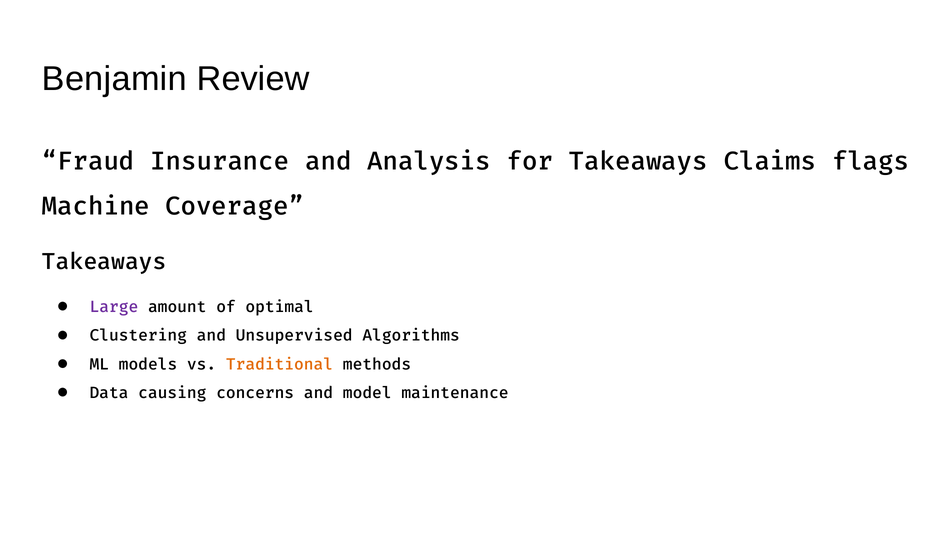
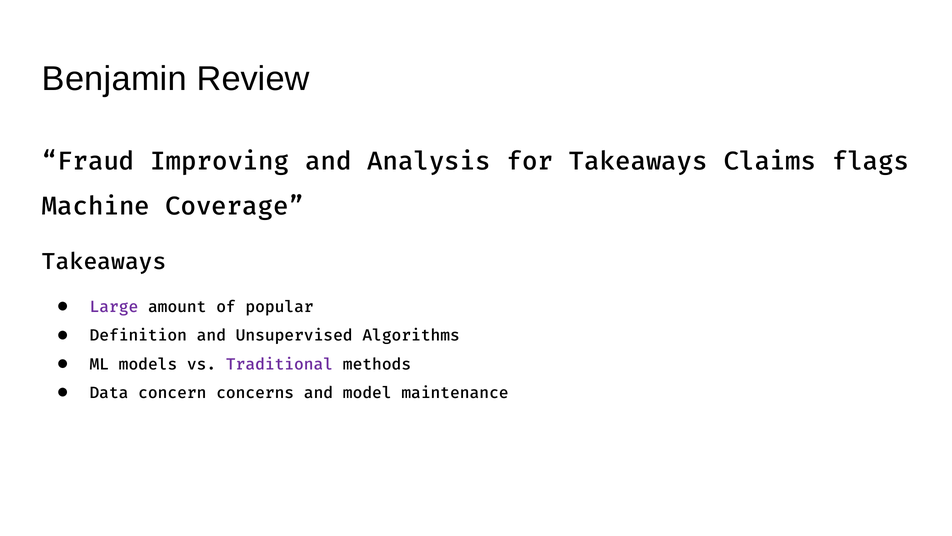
Insurance: Insurance -> Improving (220, 161)
optimal: optimal -> popular (280, 307)
Clustering: Clustering -> Definition (138, 335)
Traditional colour: orange -> purple (280, 364)
causing: causing -> concern (172, 393)
